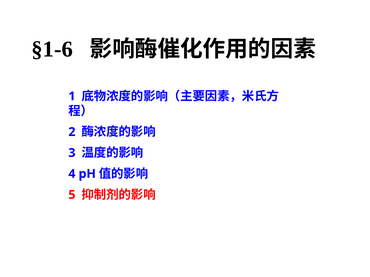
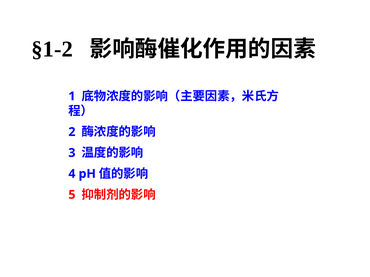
§1-6: §1-6 -> §1-2 (52, 49)
